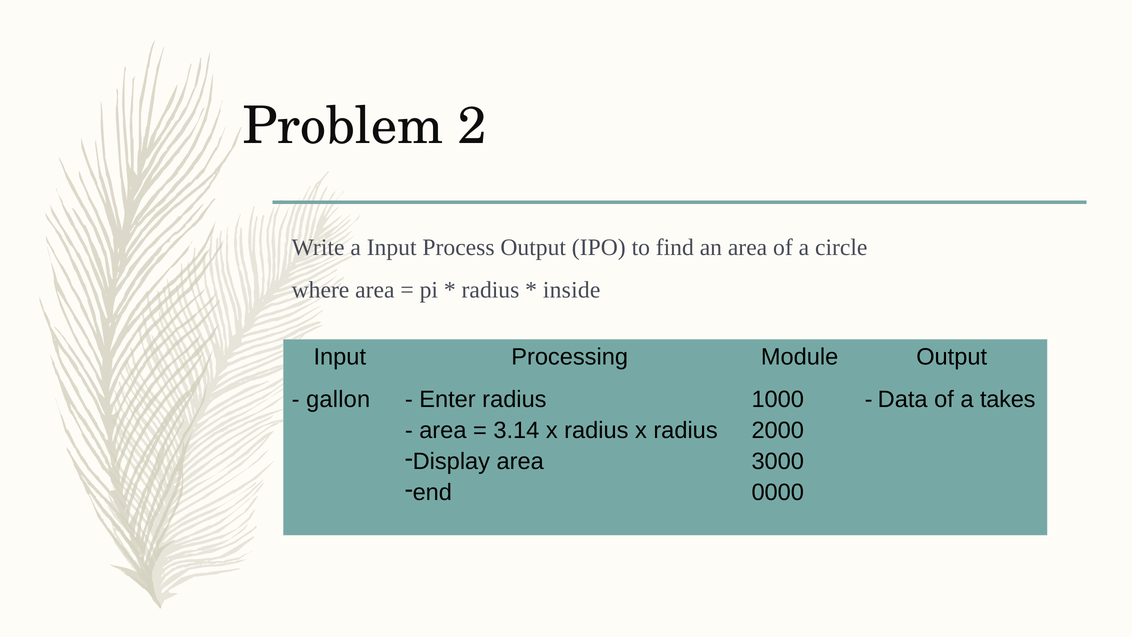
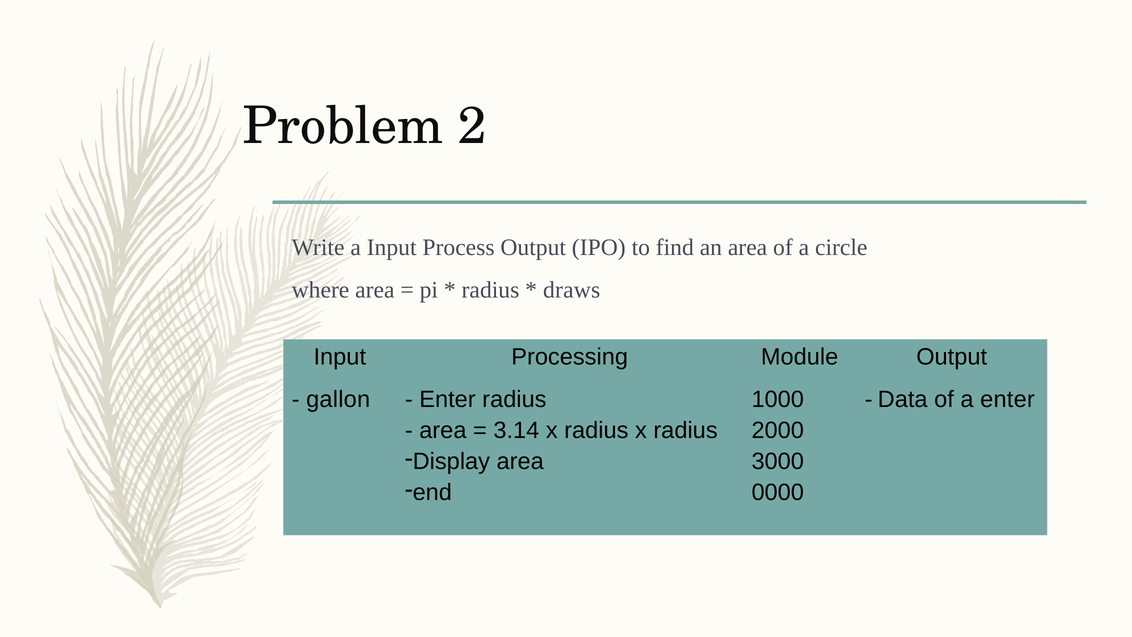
inside: inside -> draws (572, 290)
a takes: takes -> enter (1008, 399)
